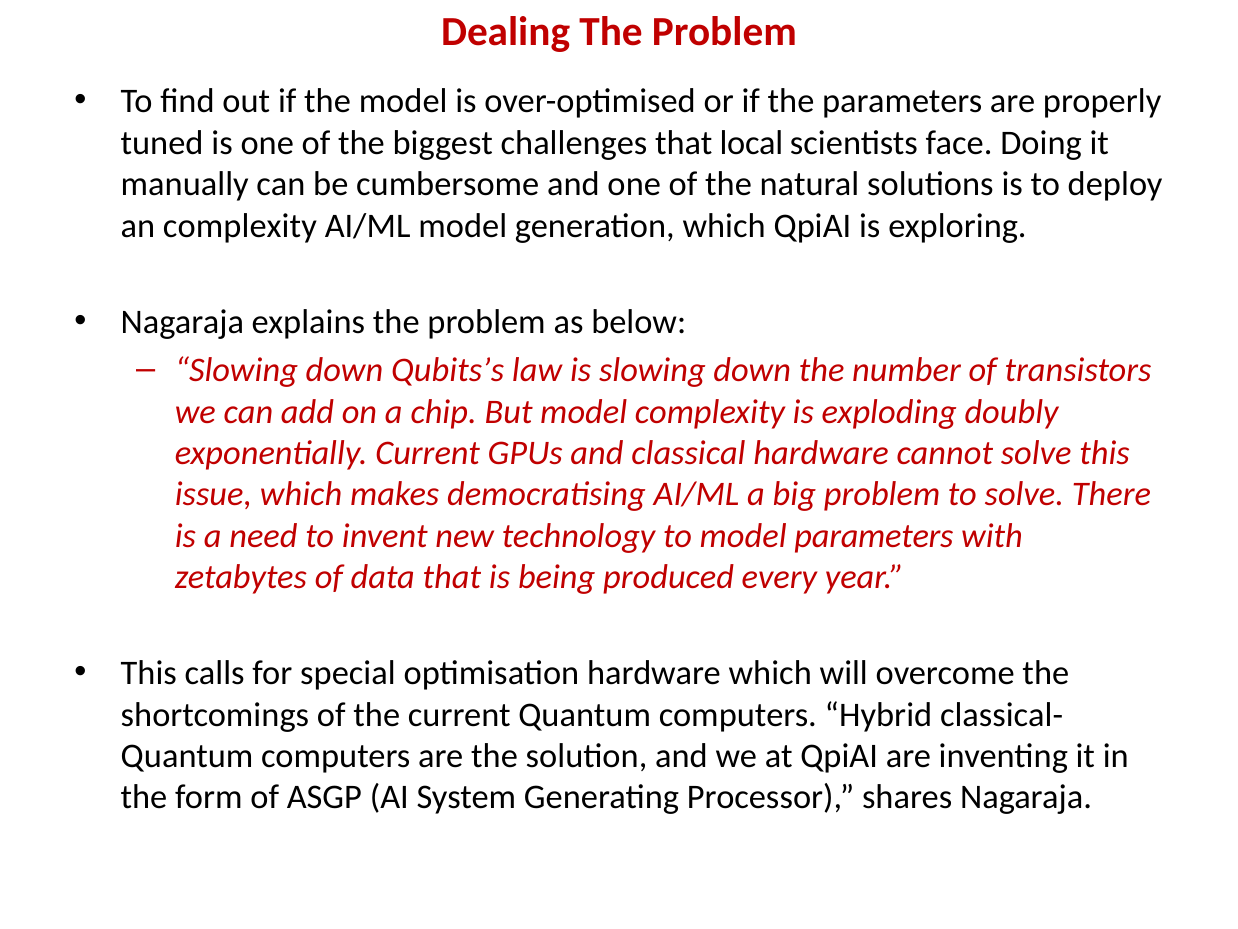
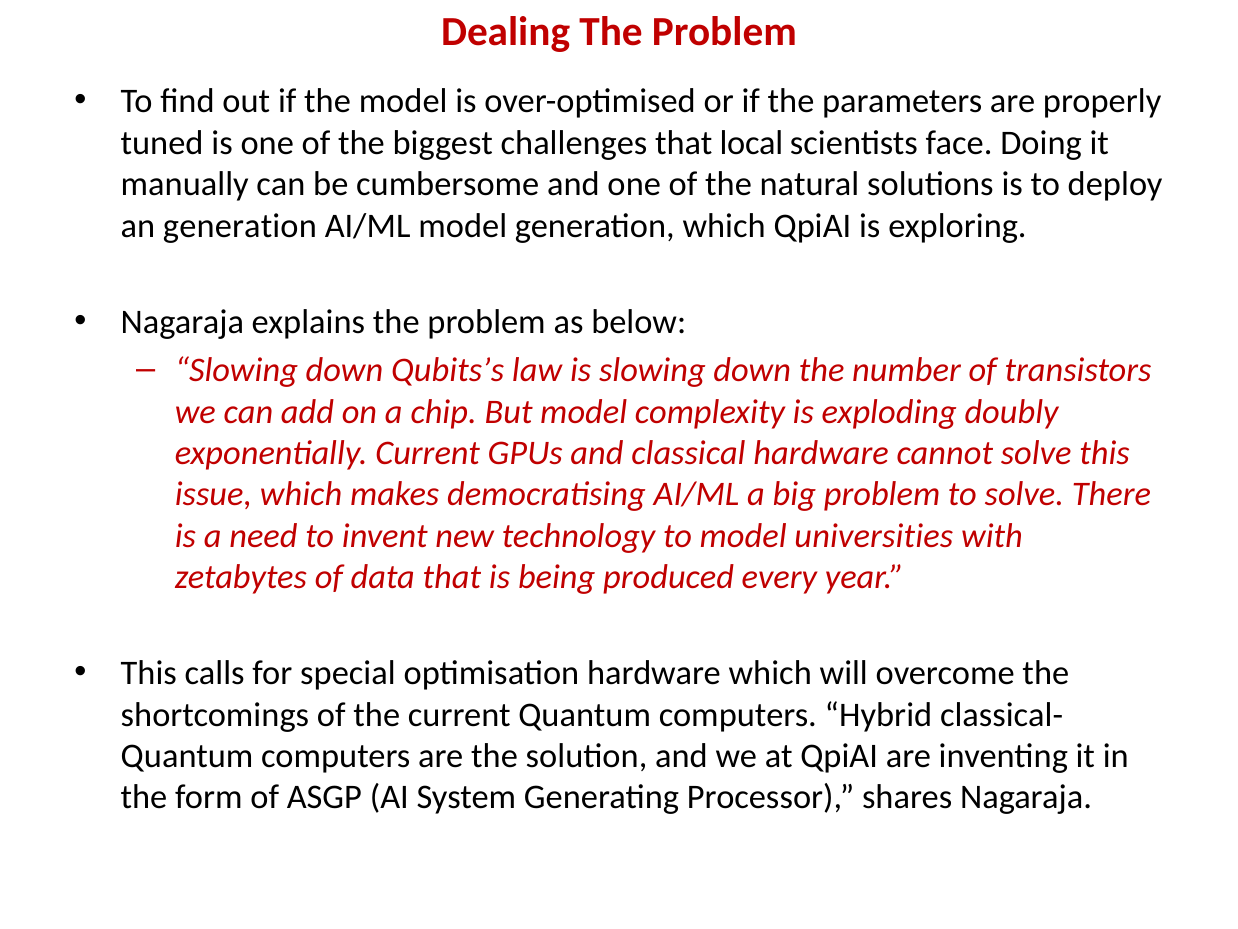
an complexity: complexity -> generation (240, 226)
model parameters: parameters -> universities (874, 535)
